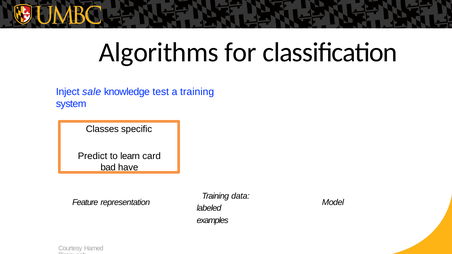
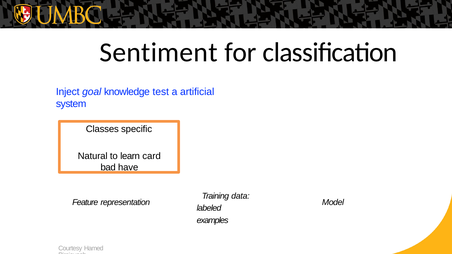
Algorithms: Algorithms -> Sentiment (159, 53)
sale: sale -> goal (92, 92)
a training: training -> artificial (197, 92)
Predict: Predict -> Natural (93, 156)
